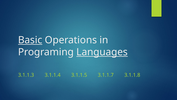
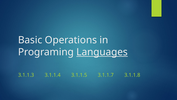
Basic underline: present -> none (30, 40)
